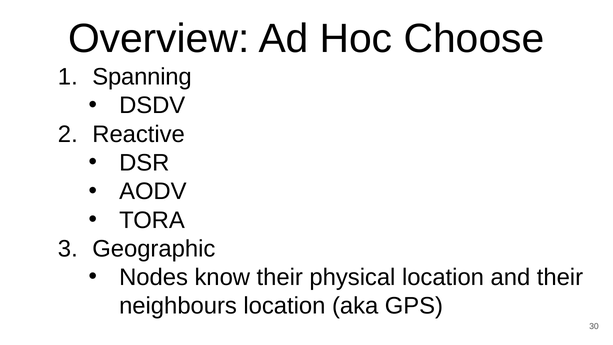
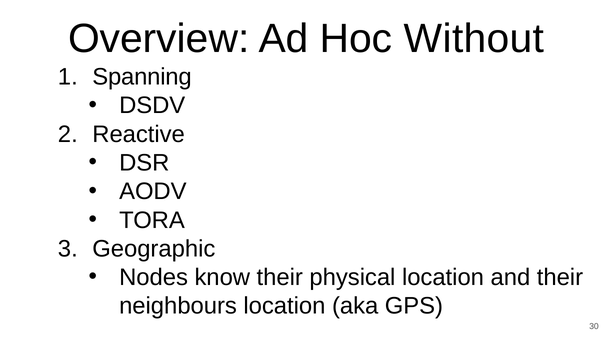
Choose: Choose -> Without (474, 39)
